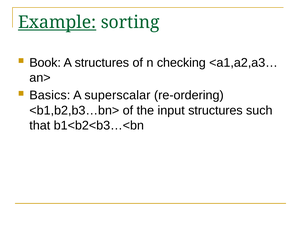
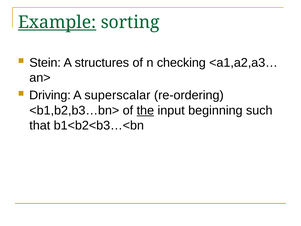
Book: Book -> Stein (45, 63)
Basics: Basics -> Driving (50, 95)
the underline: none -> present (145, 110)
input structures: structures -> beginning (215, 110)
